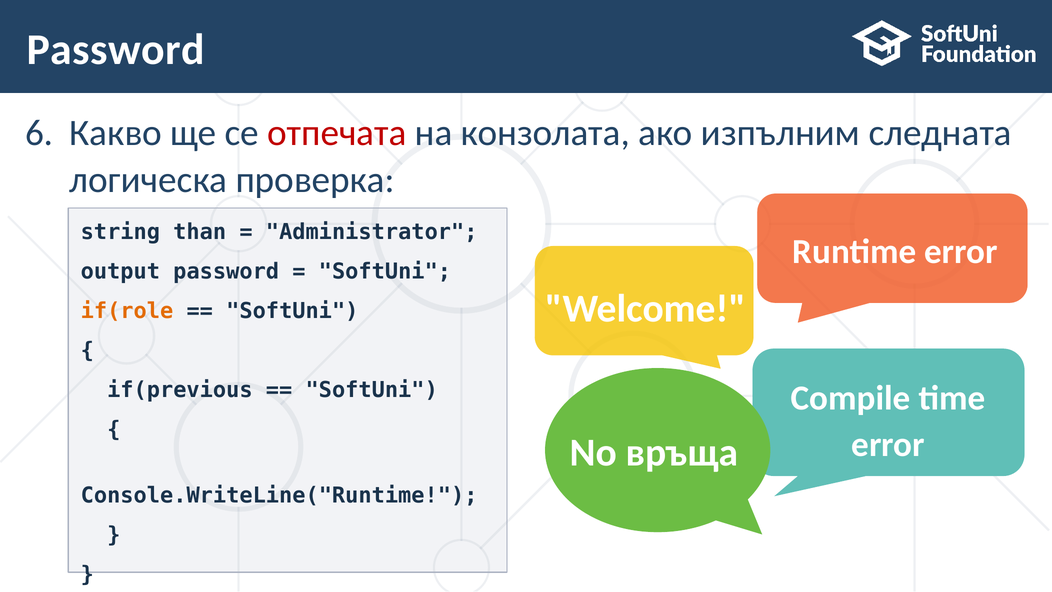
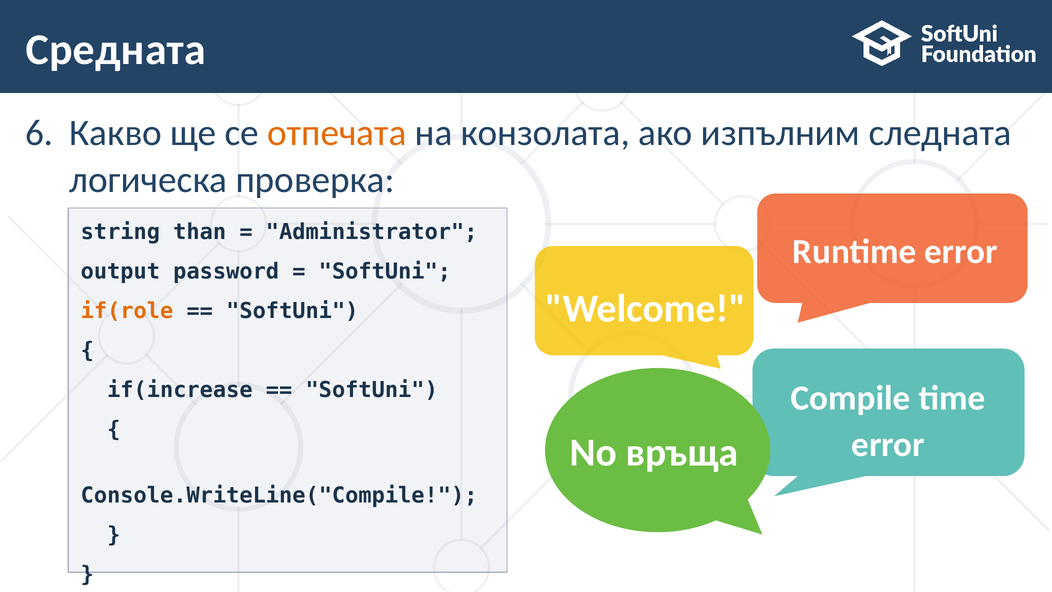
Password: Password -> Средната (116, 50)
отпечата colour: red -> orange (337, 133)
if(previous: if(previous -> if(increase (180, 390)
Console.WriteLine("Runtime: Console.WriteLine("Runtime -> Console.WriteLine("Compile (279, 495)
